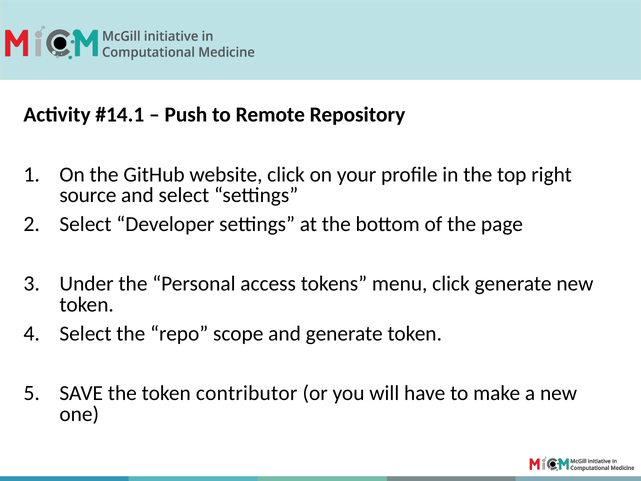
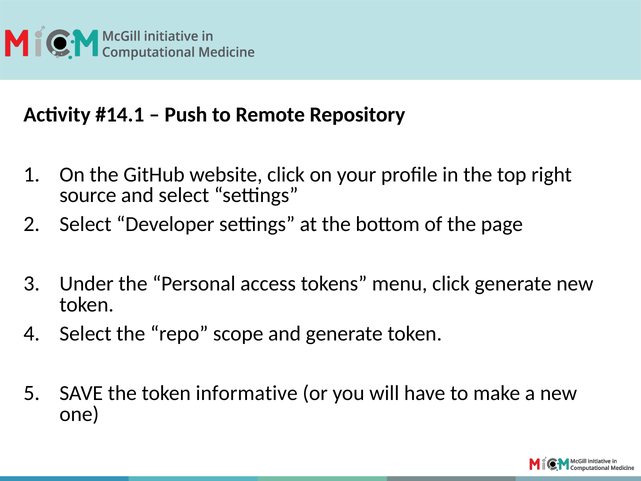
contributor: contributor -> informative (247, 393)
